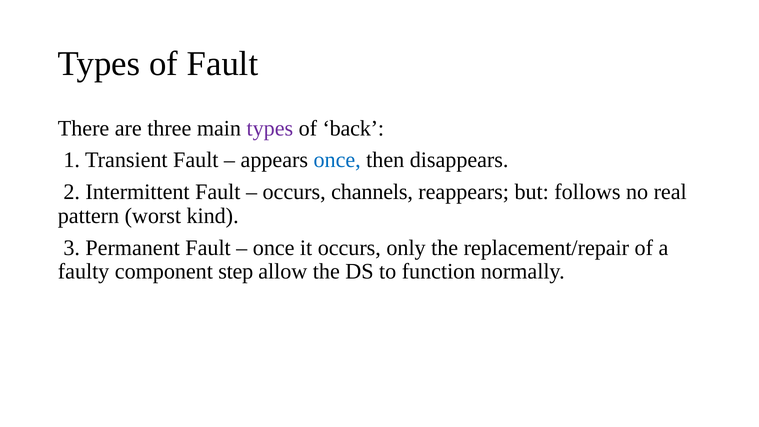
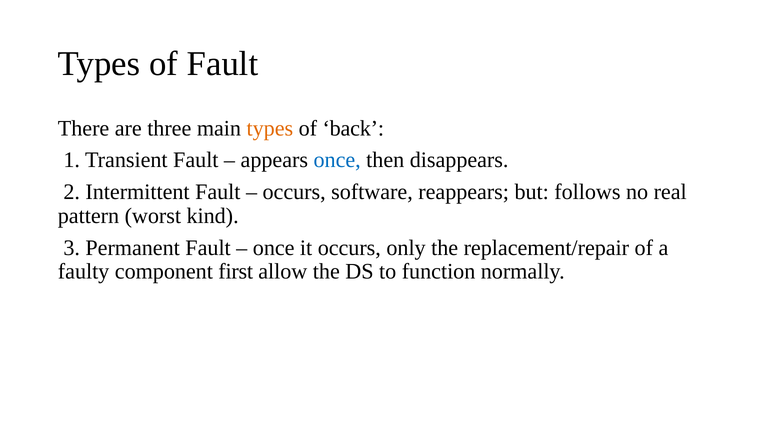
types colour: purple -> orange (270, 128)
channels: channels -> software (372, 192)
step: step -> first (236, 272)
